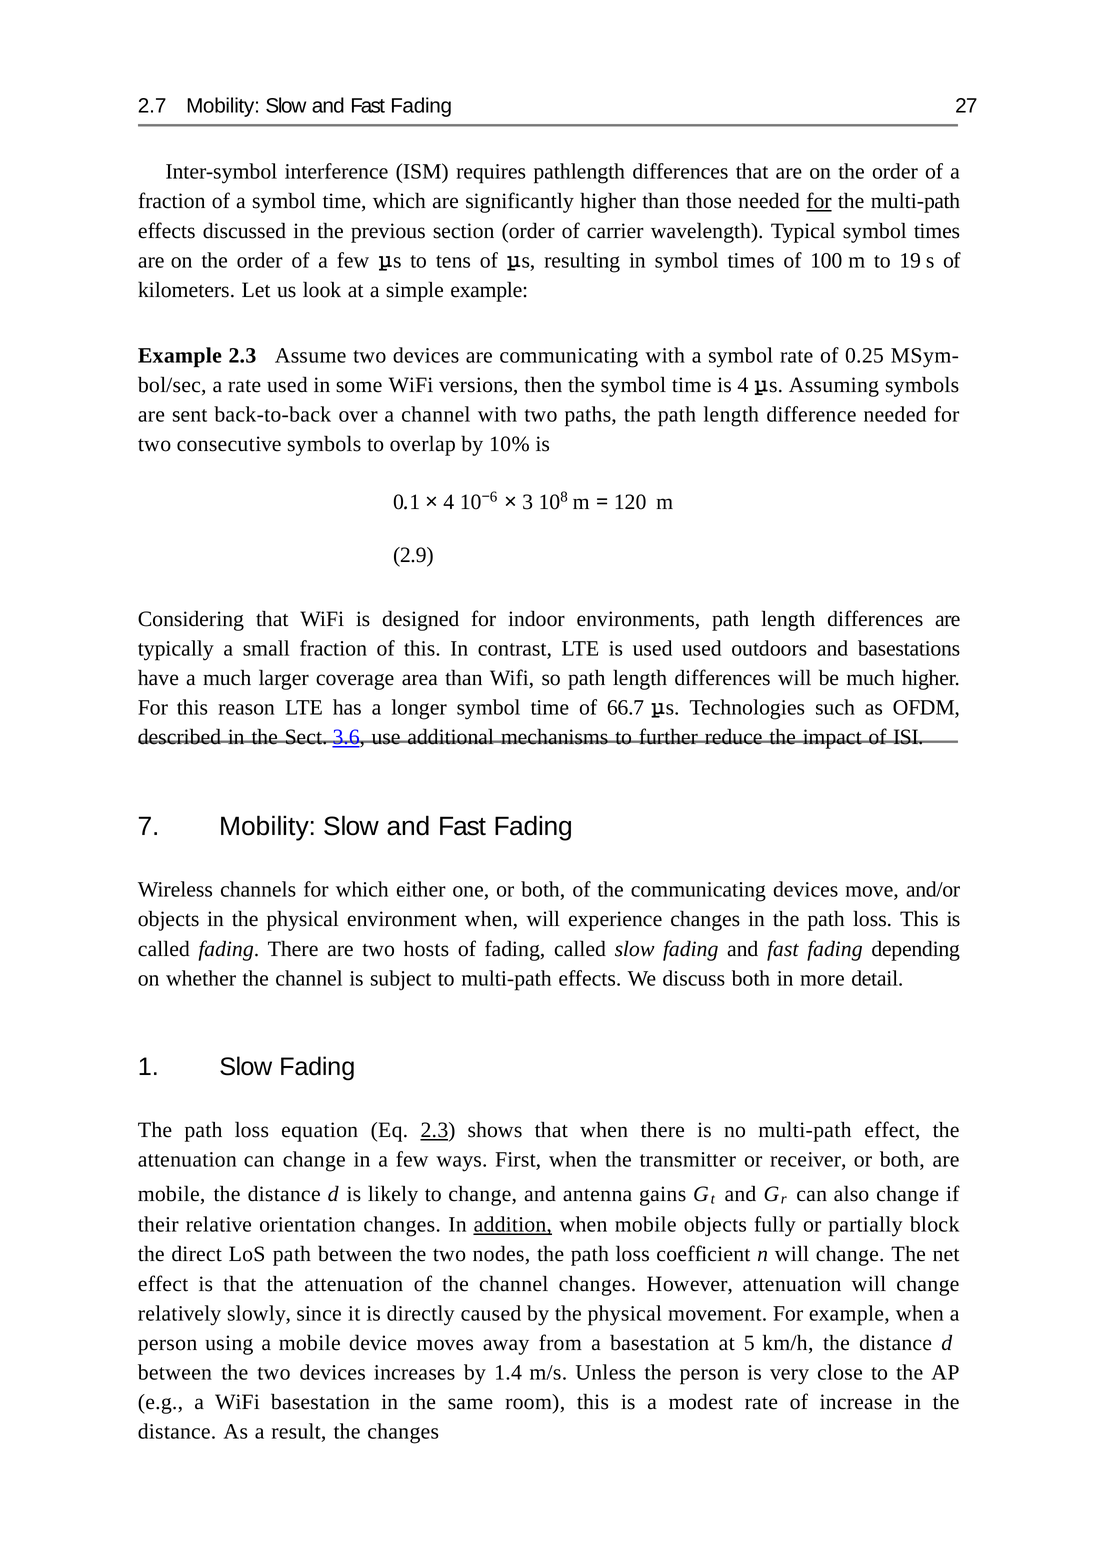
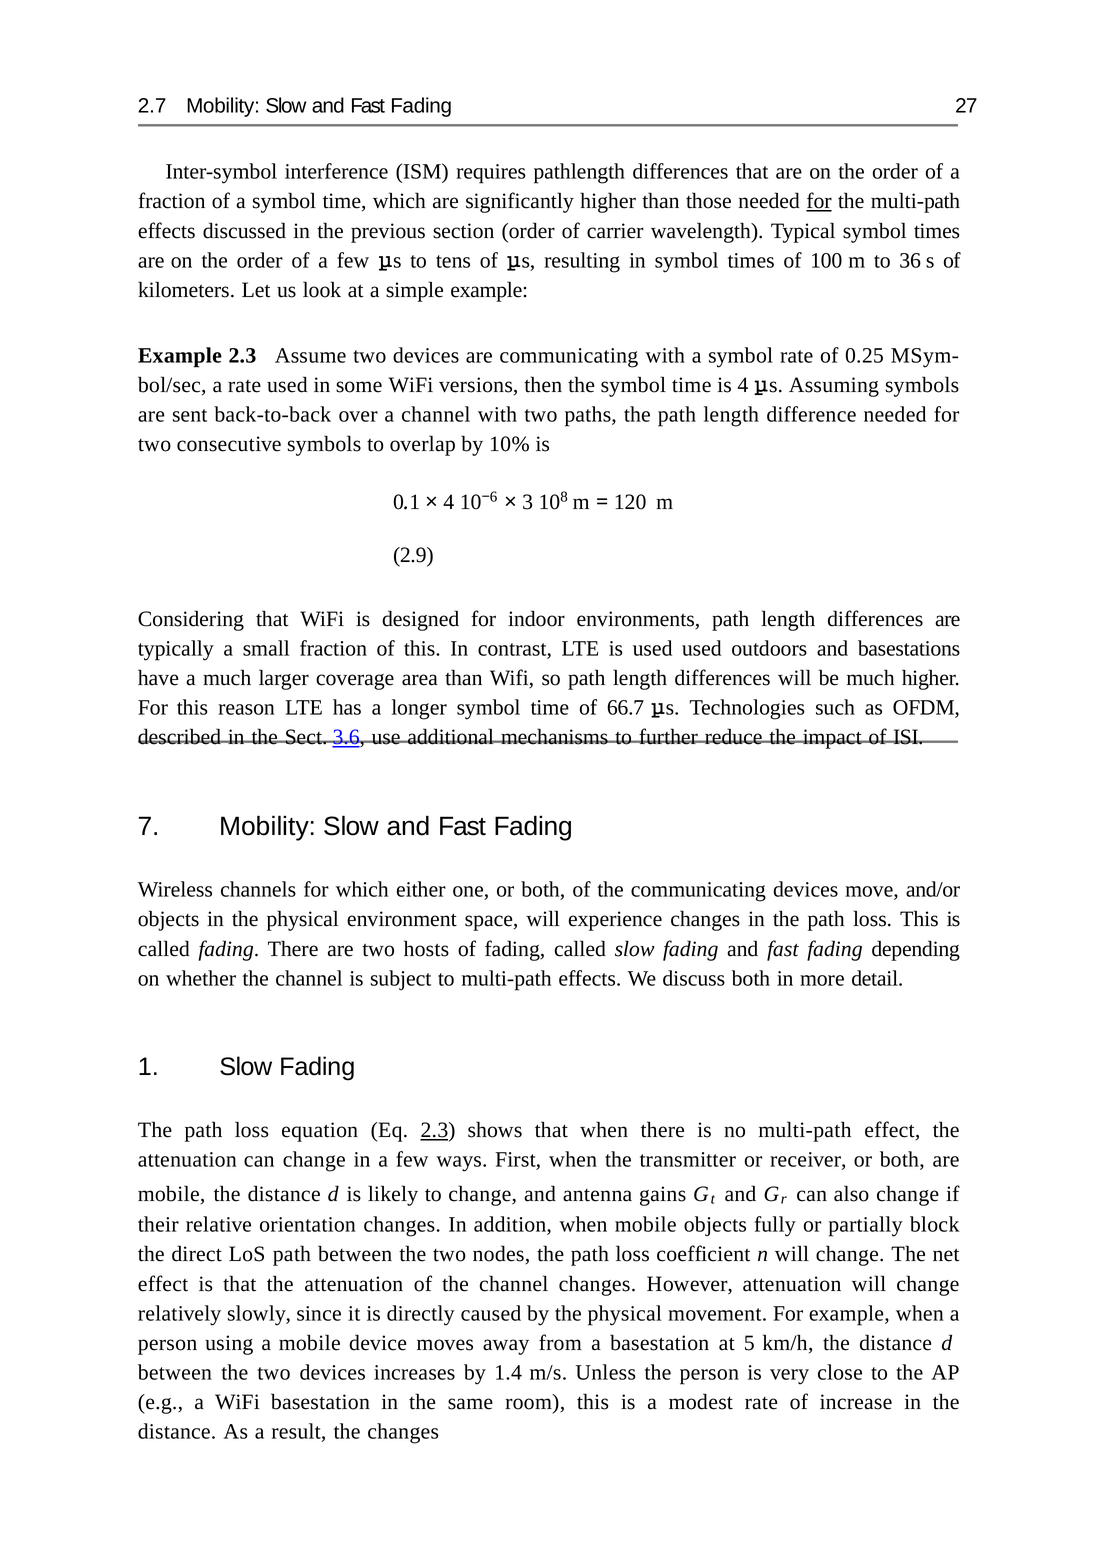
19: 19 -> 36 (910, 260)
environment when: when -> space (492, 919)
addition underline: present -> none (513, 1224)
